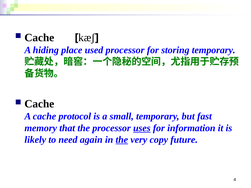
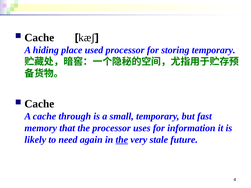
protocol: protocol -> through (75, 116)
uses underline: present -> none (142, 128)
copy: copy -> stale (159, 140)
